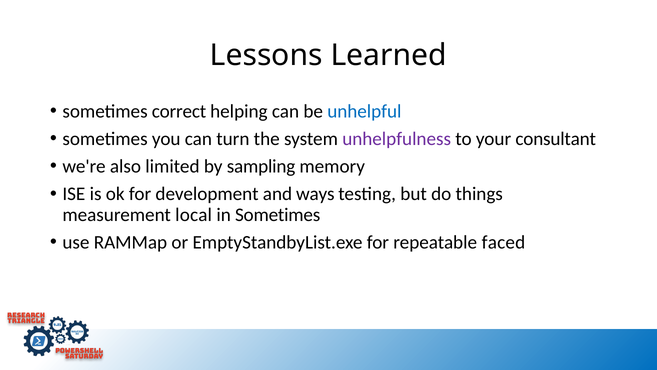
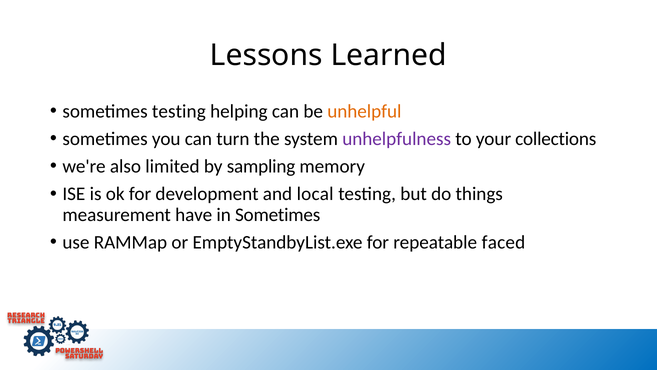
sometimes correct: correct -> testing (179, 111)
unhelpful colour: blue -> orange (364, 111)
consultant: consultant -> collections (556, 139)
ways: ways -> local (315, 194)
local: local -> have (194, 214)
